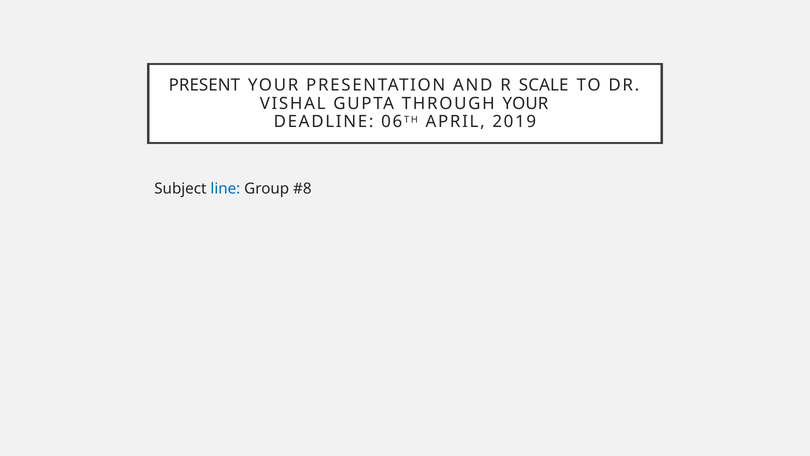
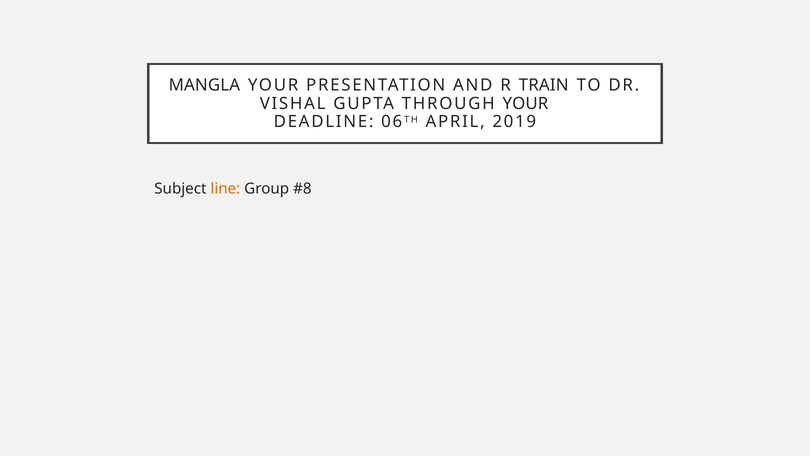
PRESENT: PRESENT -> MANGLA (204, 85)
SCALE: SCALE -> TRAIN (544, 85)
line colour: blue -> orange (225, 188)
